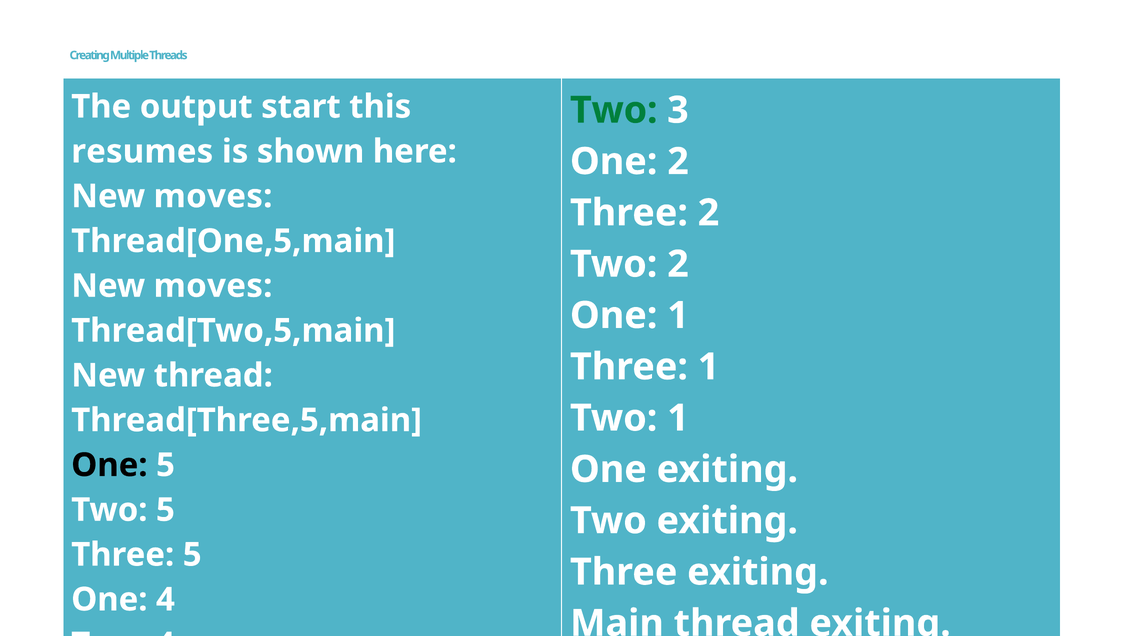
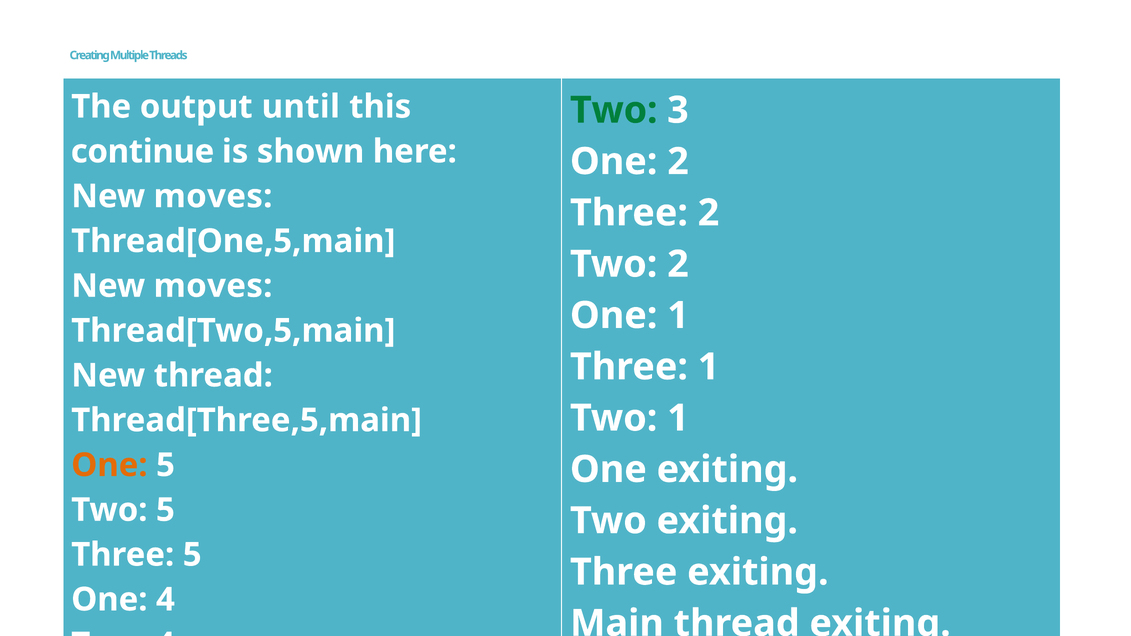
start: start -> until (301, 107)
resumes: resumes -> continue (142, 152)
One colour: black -> orange (109, 465)
